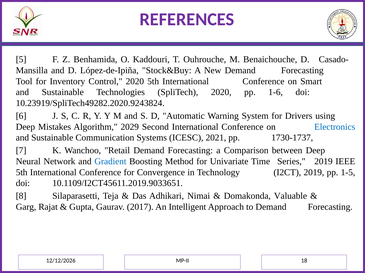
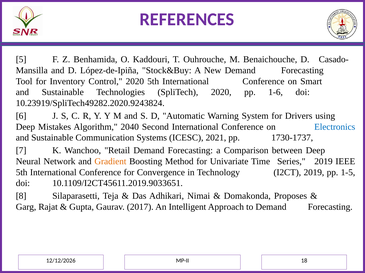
2029: 2029 -> 2040 (130, 127)
Gradient colour: blue -> orange (110, 162)
Valuable: Valuable -> Proposes (291, 197)
